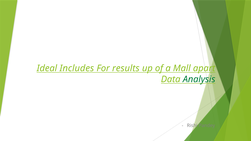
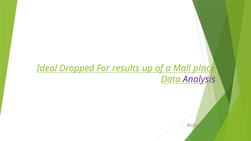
Includes: Includes -> Dropped (77, 68)
apart: apart -> place (204, 68)
Analysis colour: green -> purple (199, 79)
